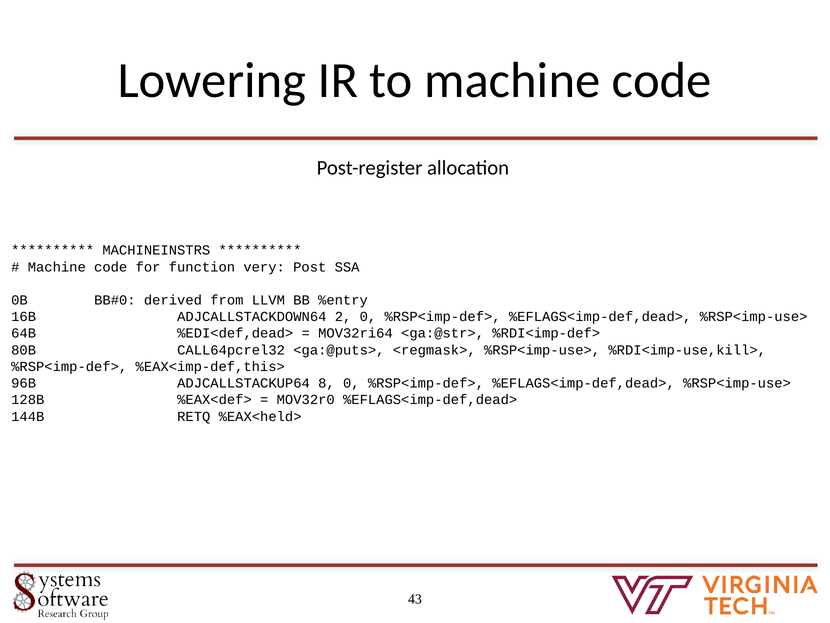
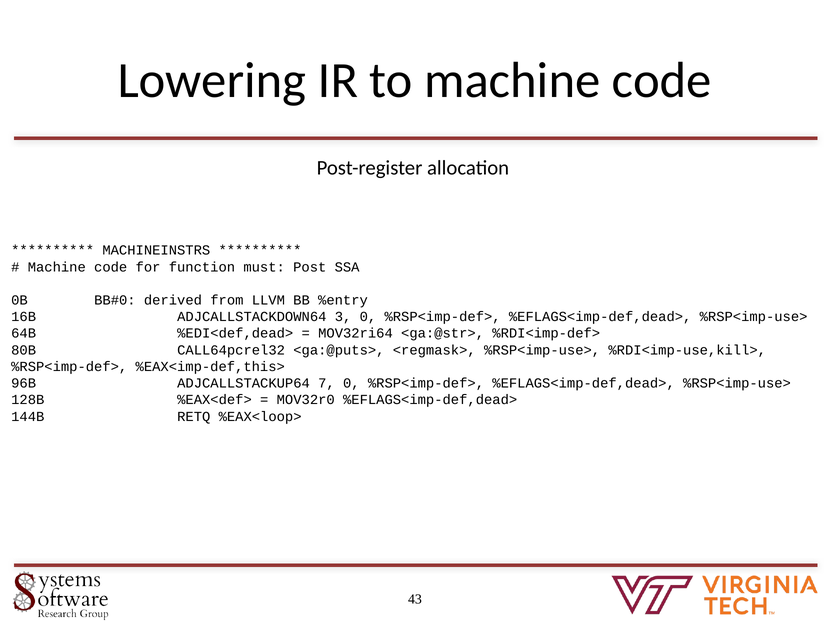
very: very -> must (264, 267)
2: 2 -> 3 (343, 317)
8: 8 -> 7 (326, 383)
%EAX<held>: %EAX<held> -> %EAX<loop> (260, 416)
